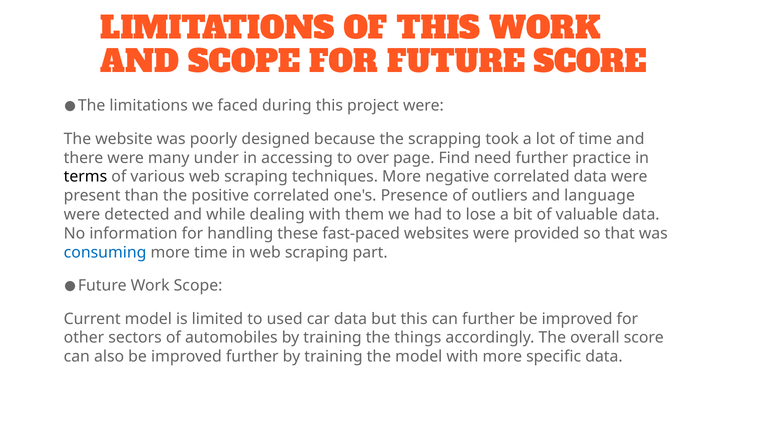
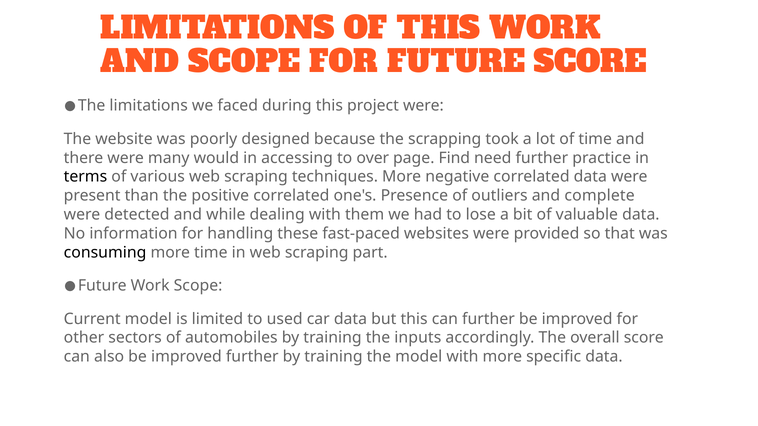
under: under -> would (216, 158)
language: language -> complete (600, 196)
consuming colour: blue -> black (105, 253)
things: things -> inputs (418, 338)
